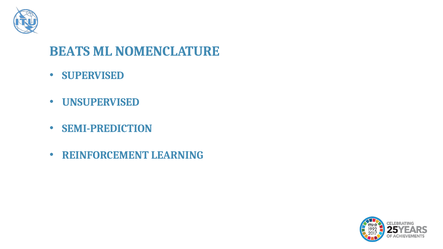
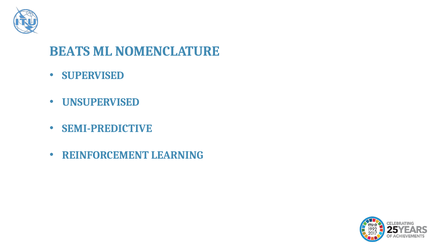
SEMI-PREDICTION: SEMI-PREDICTION -> SEMI-PREDICTIVE (107, 129)
